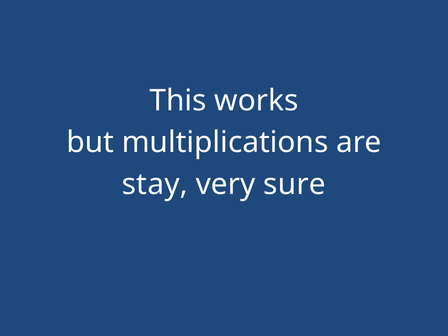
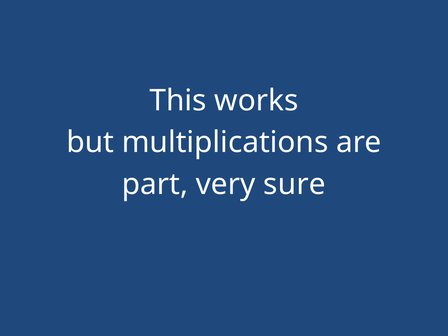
stay: stay -> part (155, 184)
